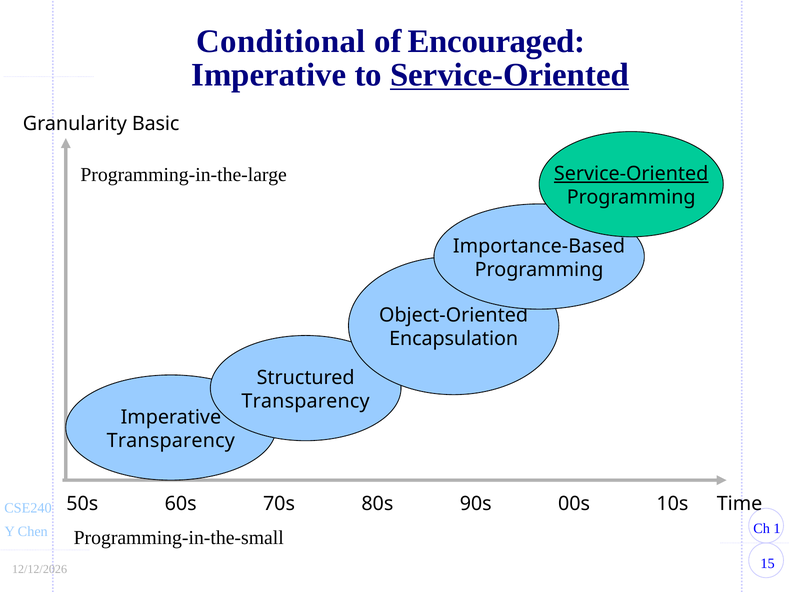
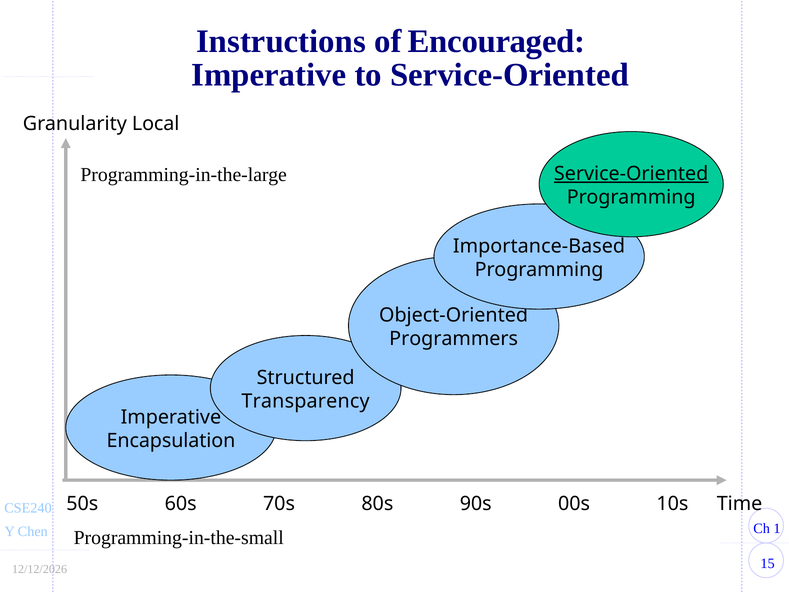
Conditional: Conditional -> Instructions (281, 42)
Service-Oriented underline: present -> none (510, 75)
Basic: Basic -> Local (156, 123)
Encapsulation: Encapsulation -> Programmers (454, 339)
Transparency: Transparency -> Encapsulation (171, 441)
